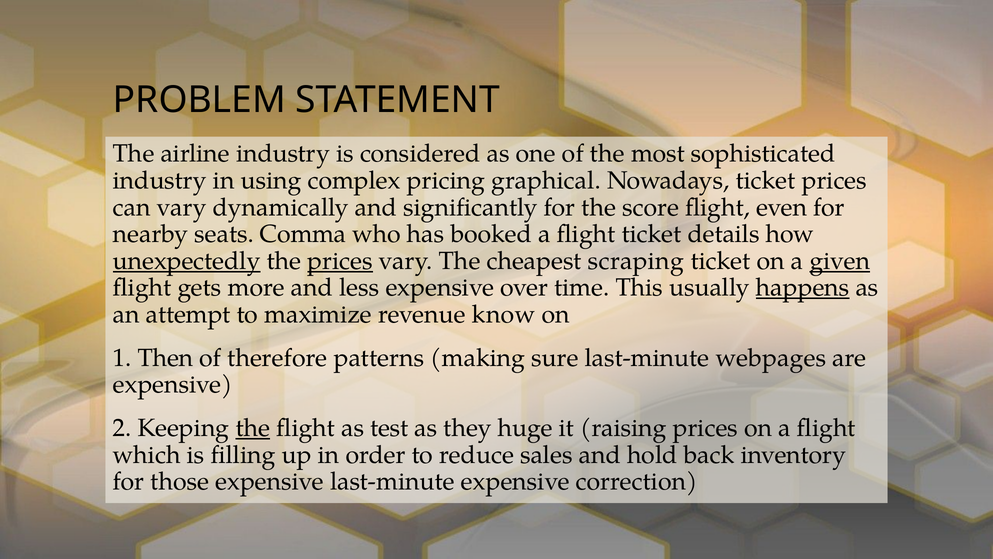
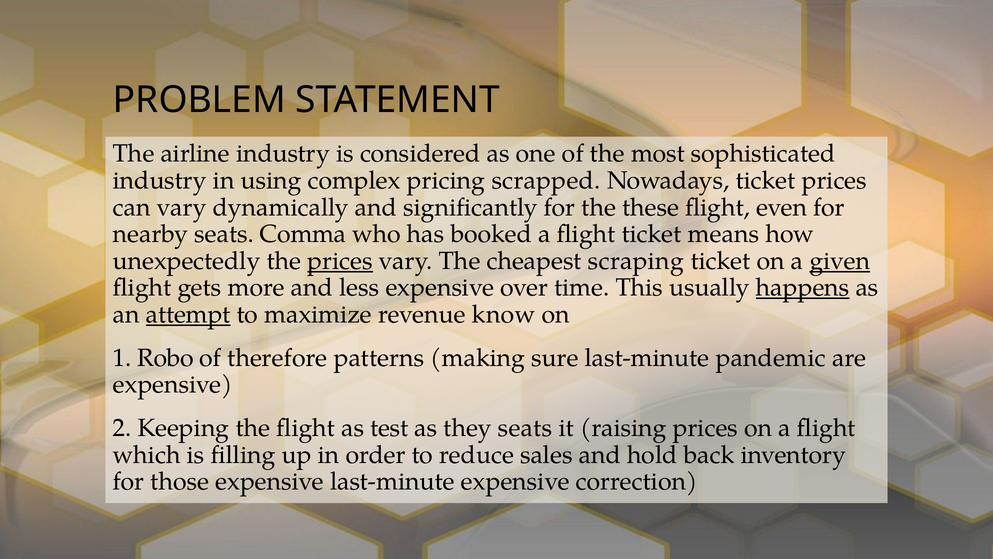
graphical: graphical -> scrapped (546, 180)
score: score -> these (651, 207)
details: details -> means (724, 234)
unexpectedly underline: present -> none (187, 261)
attempt underline: none -> present (188, 314)
Then: Then -> Robo (166, 358)
webpages: webpages -> pandemic (771, 358)
the underline: present -> none (253, 428)
they huge: huge -> seats (525, 428)
